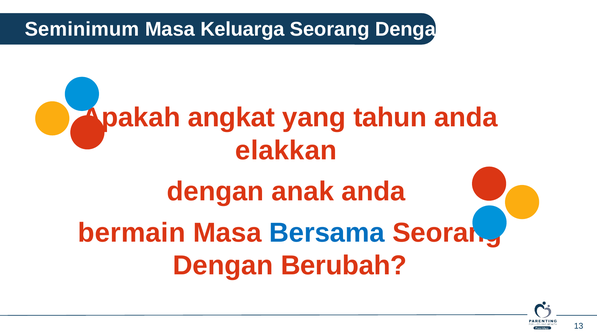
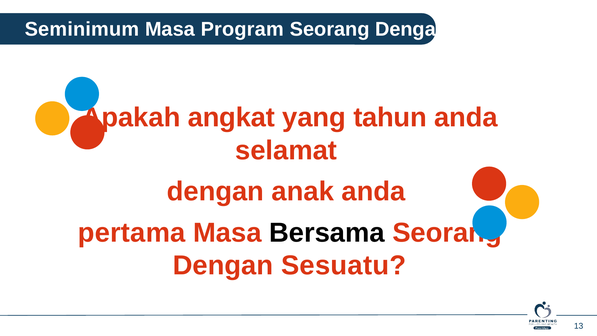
Keluarga: Keluarga -> Program (242, 29)
elakkan: elakkan -> selamat (286, 150)
bermain: bermain -> pertama (132, 233)
Bersama colour: blue -> black (327, 233)
Berubah: Berubah -> Sesuatu (344, 265)
